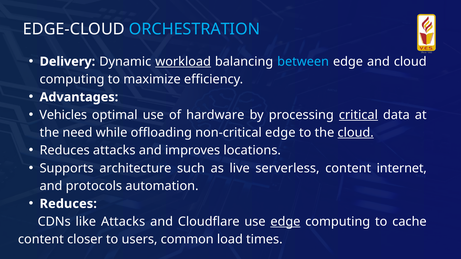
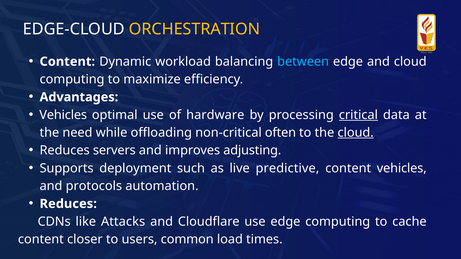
ORCHESTRATION colour: light blue -> yellow (194, 29)
Delivery: Delivery -> Content (67, 62)
workload underline: present -> none (183, 62)
non-critical edge: edge -> often (280, 133)
Reduces attacks: attacks -> servers (114, 151)
locations: locations -> adjusting (252, 151)
architecture: architecture -> deployment (135, 168)
serverless: serverless -> predictive (287, 168)
content internet: internet -> vehicles (402, 168)
edge underline: present -> none (285, 222)
